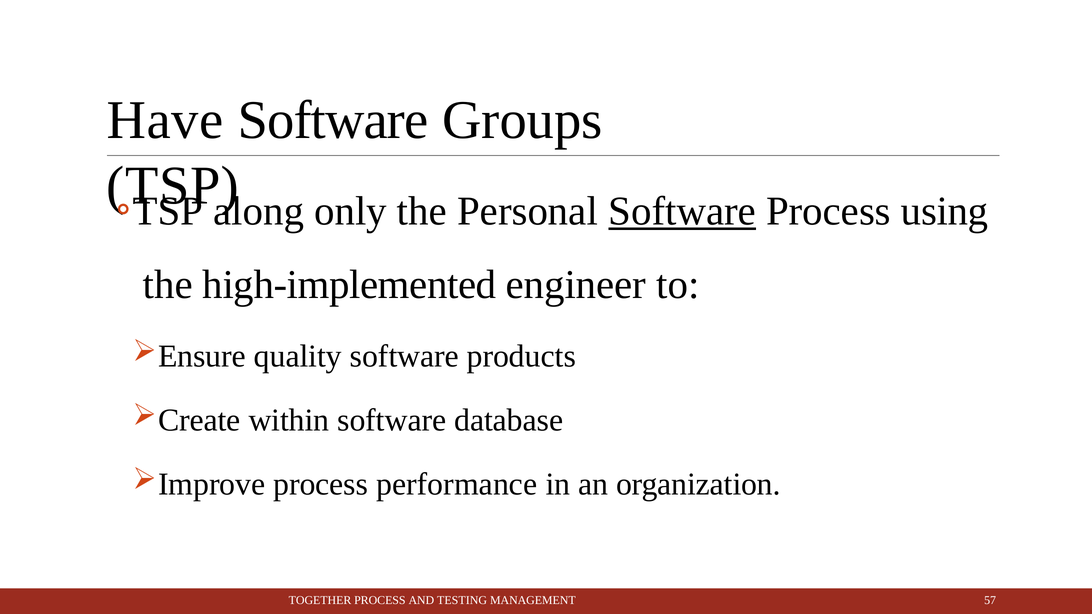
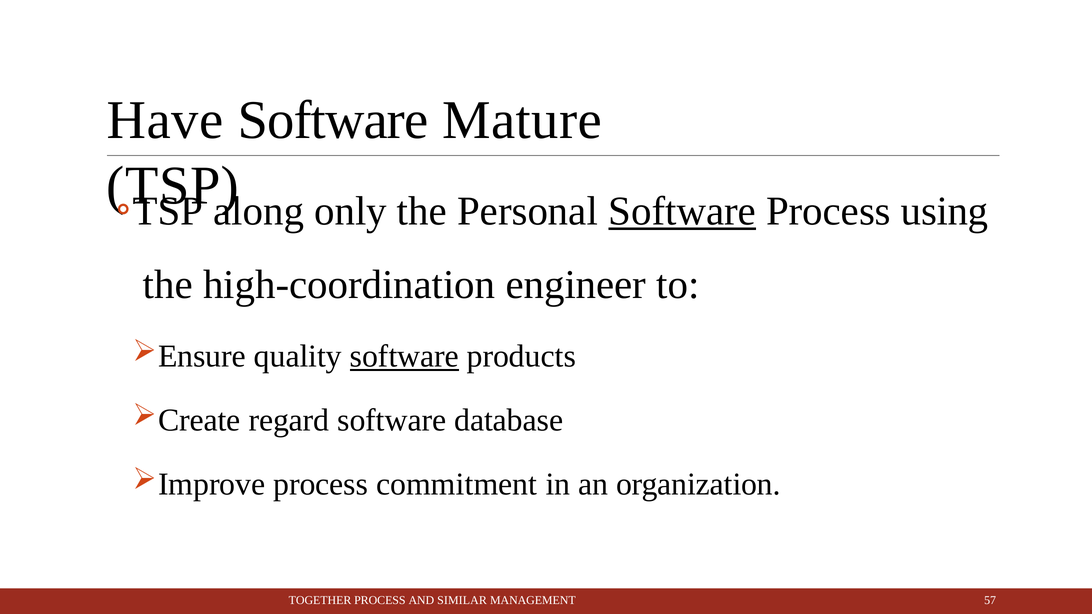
Groups: Groups -> Mature (522, 120)
high-implemented: high-implemented -> high-coordination (349, 285)
software underline: none -> present (404, 356)
within: within -> regard (289, 420)
performance: performance -> commitment (457, 485)
TESTING: TESTING -> SIMILAR (462, 601)
